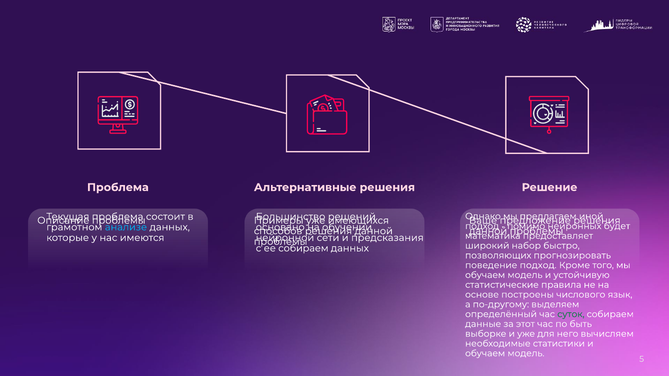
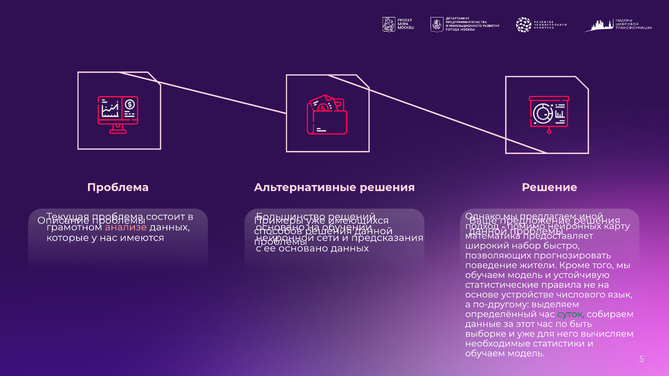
будет: будет -> карту (617, 226)
анализе colour: light blue -> pink (126, 227)
ее собираем: собираем -> основано (303, 248)
поведение подход: подход -> жители (538, 265)
построены: построены -> устройстве (528, 295)
